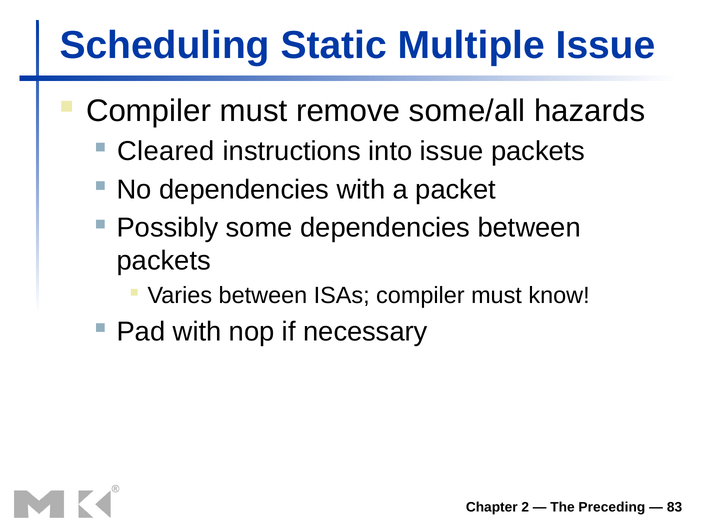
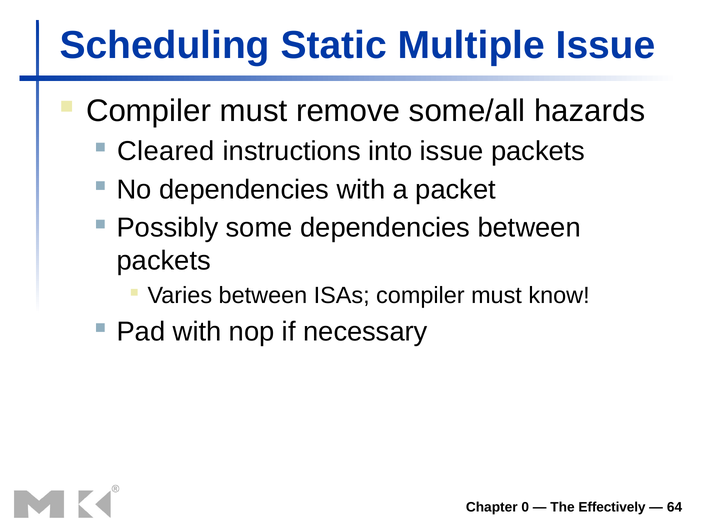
2: 2 -> 0 (525, 507)
Preceding: Preceding -> Effectively (612, 507)
83: 83 -> 64 (675, 507)
